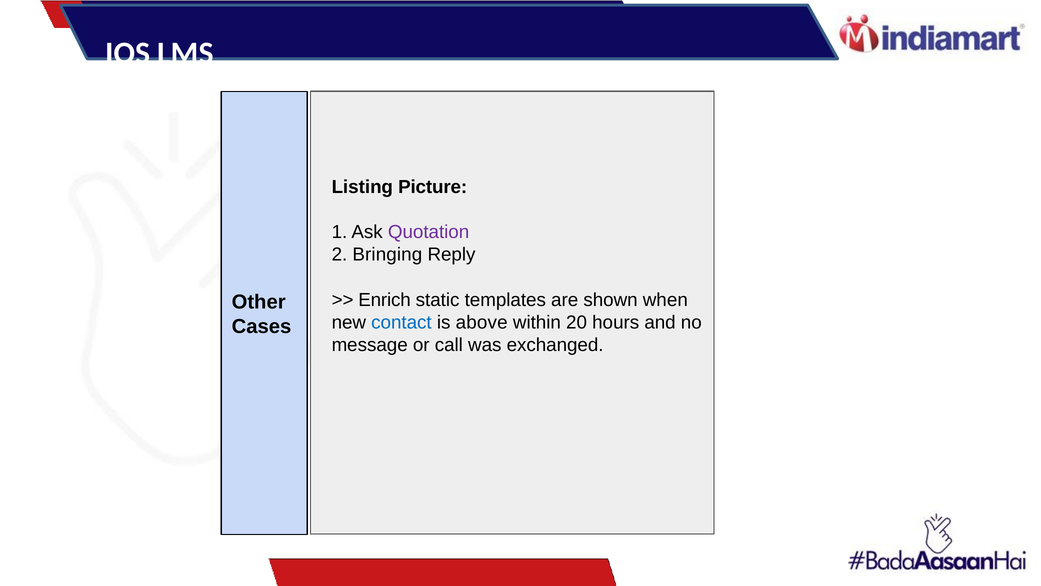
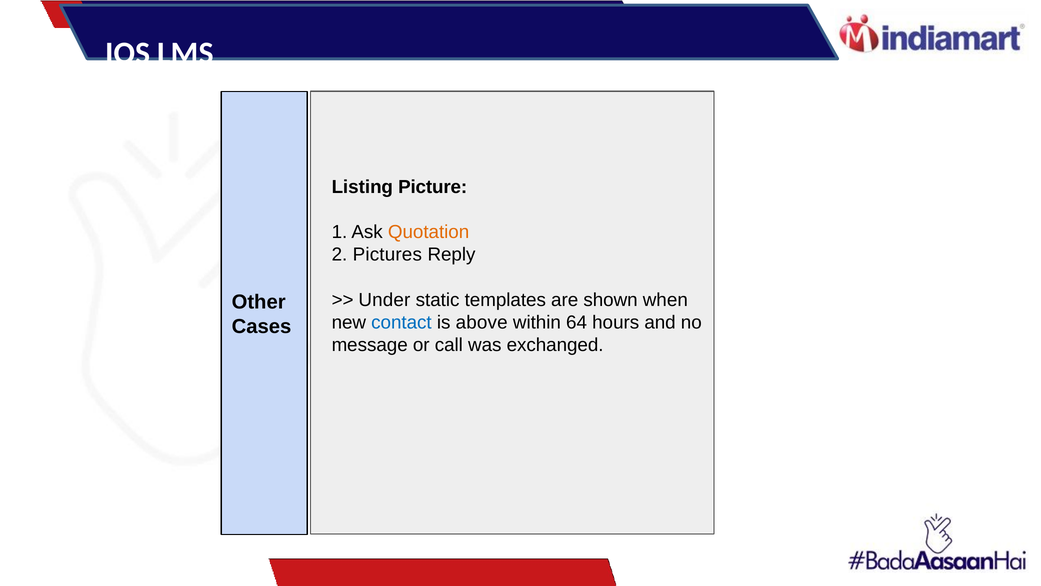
Quotation colour: purple -> orange (429, 232)
Bringing: Bringing -> Pictures (387, 255)
Enrich: Enrich -> Under (384, 300)
20: 20 -> 64 (577, 322)
